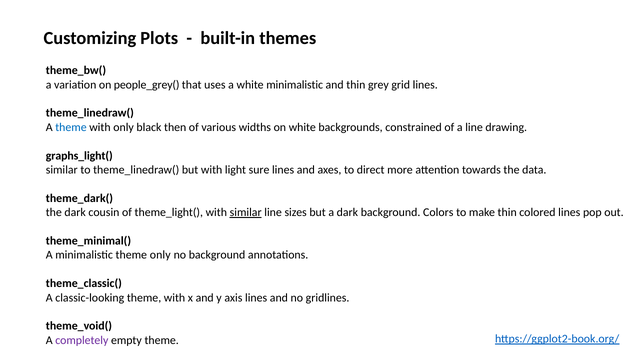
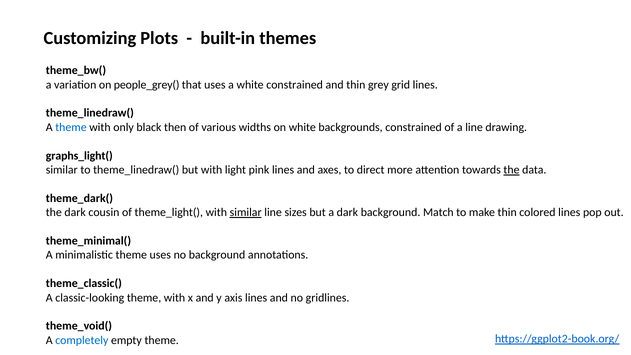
white minimalistic: minimalistic -> constrained (295, 85)
sure: sure -> pink (259, 170)
the underline: none -> present (512, 170)
Colors: Colors -> Match (438, 212)
theme only: only -> uses (160, 255)
completely colour: purple -> blue (82, 340)
